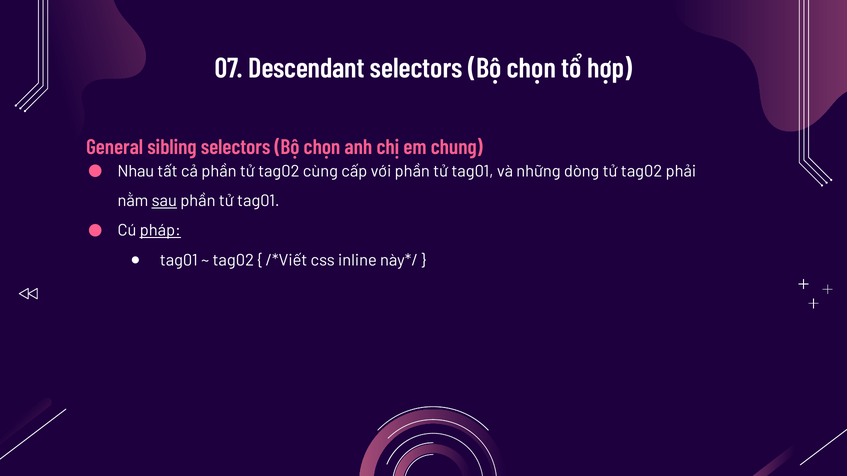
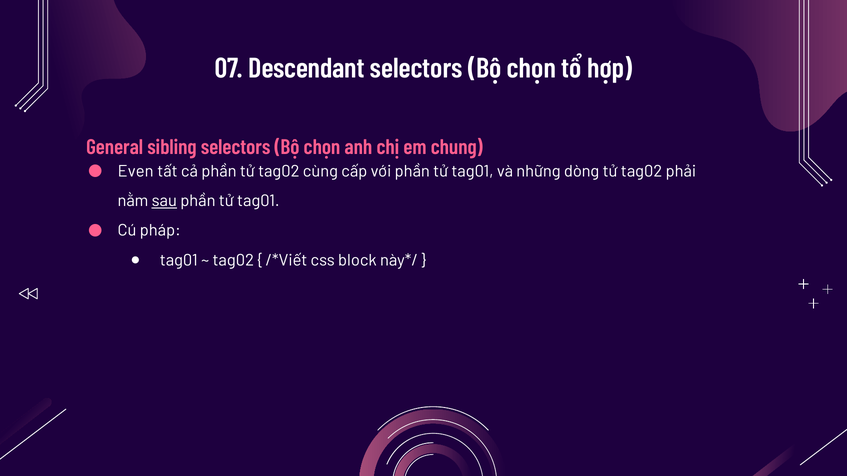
Nhau: Nhau -> Even (136, 171)
pháp underline: present -> none (160, 231)
inline: inline -> block (357, 260)
